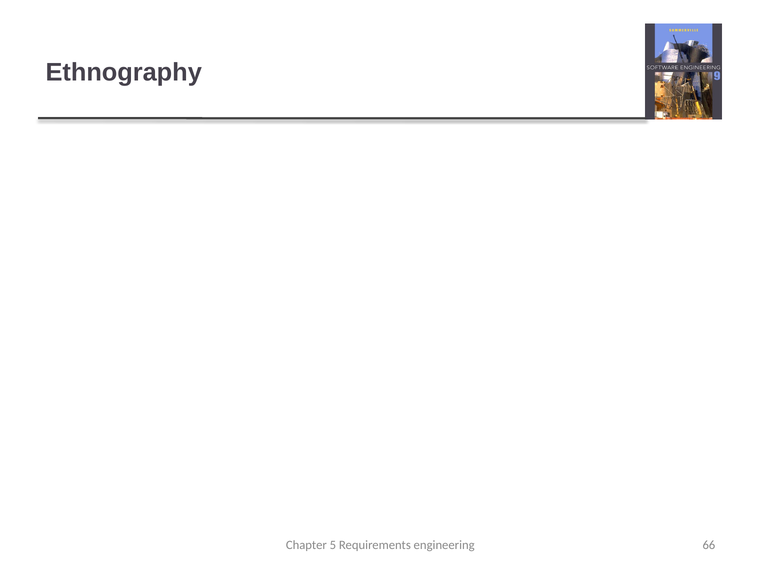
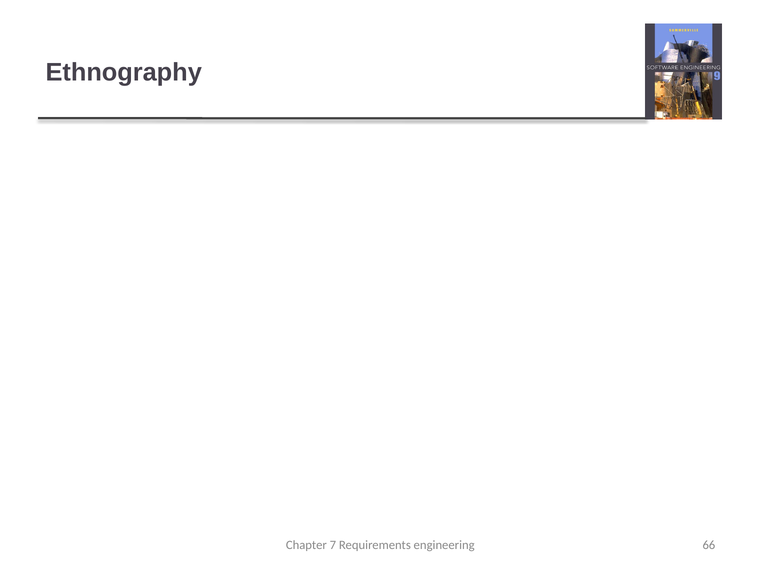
5: 5 -> 7 (333, 545)
